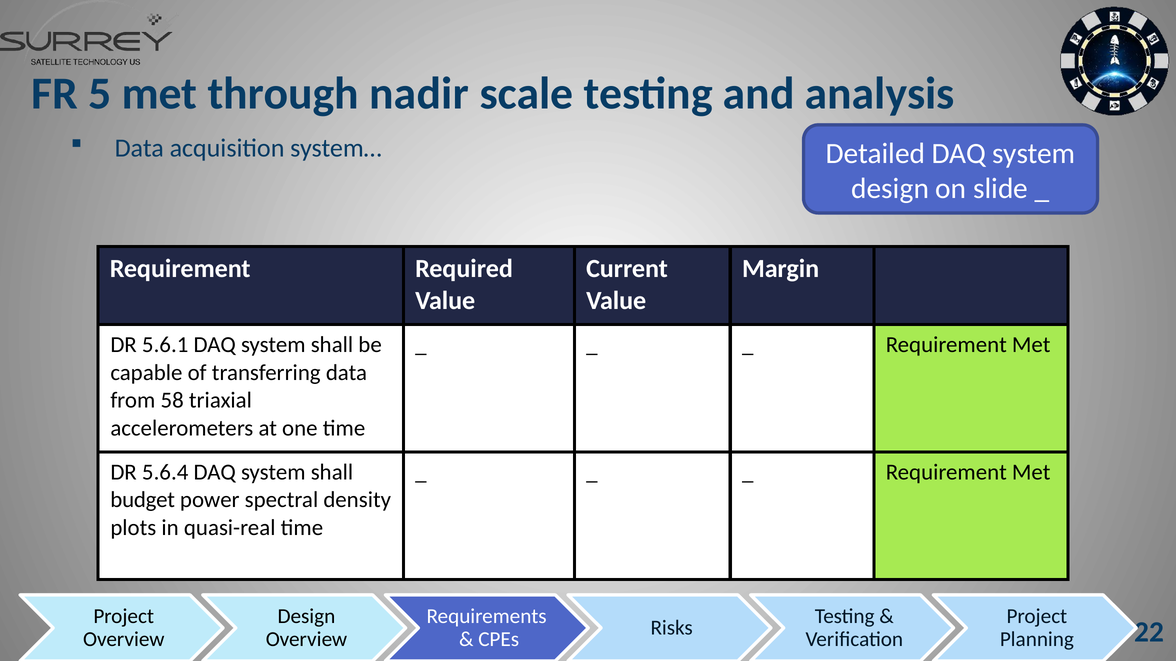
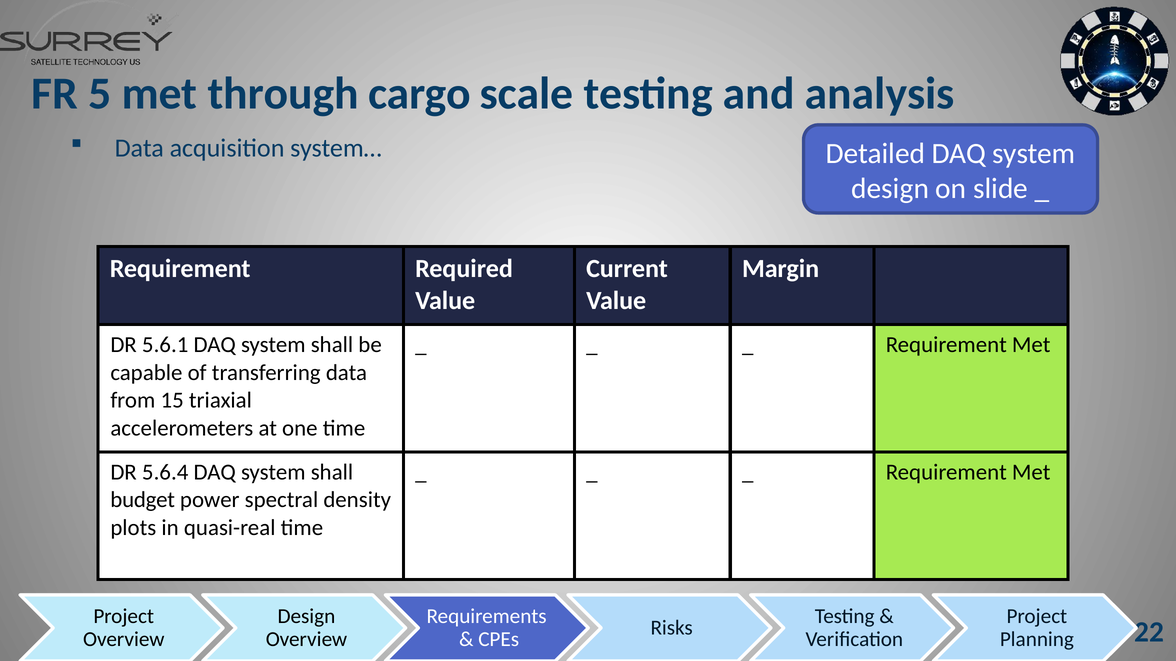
nadir: nadir -> cargo (419, 94)
58: 58 -> 15 (172, 401)
